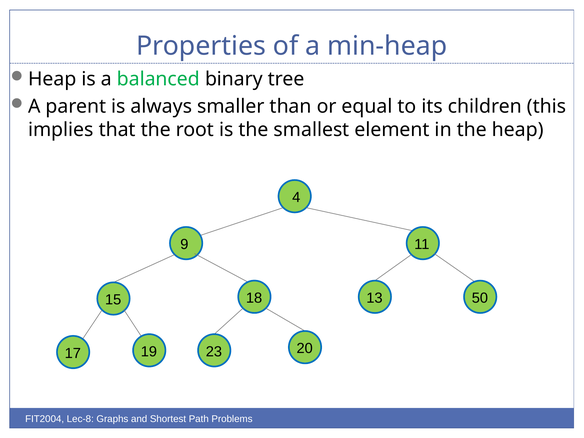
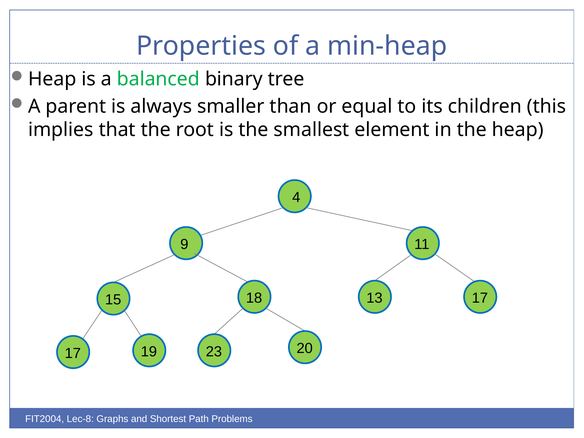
13 50: 50 -> 17 (480, 298)
